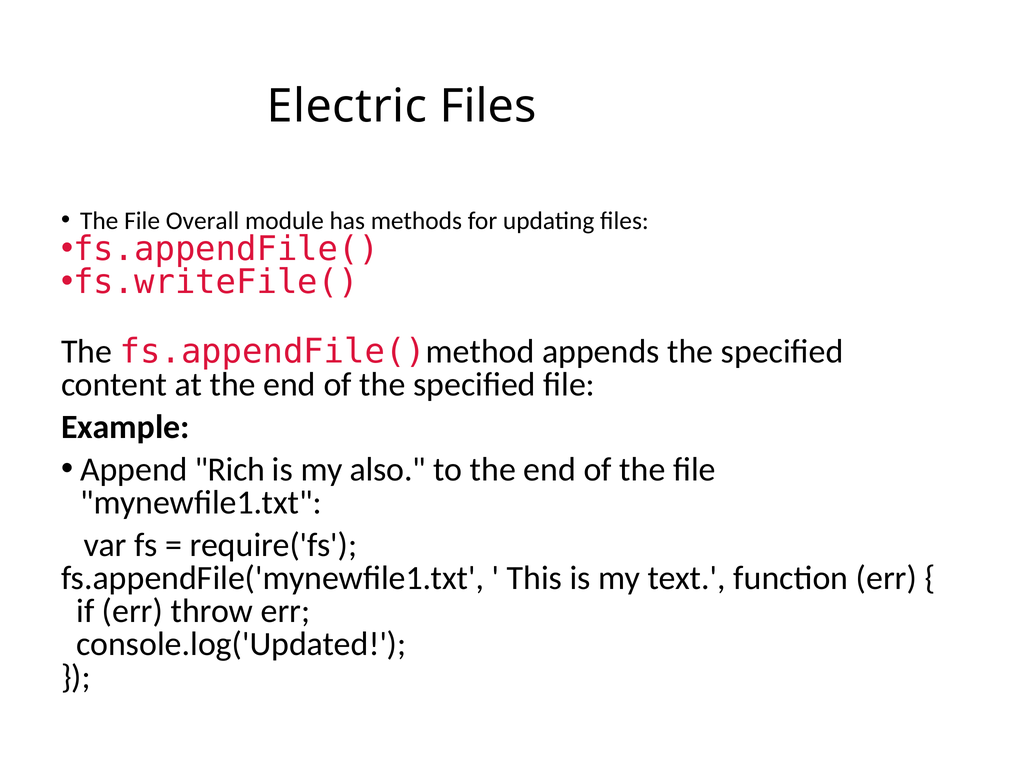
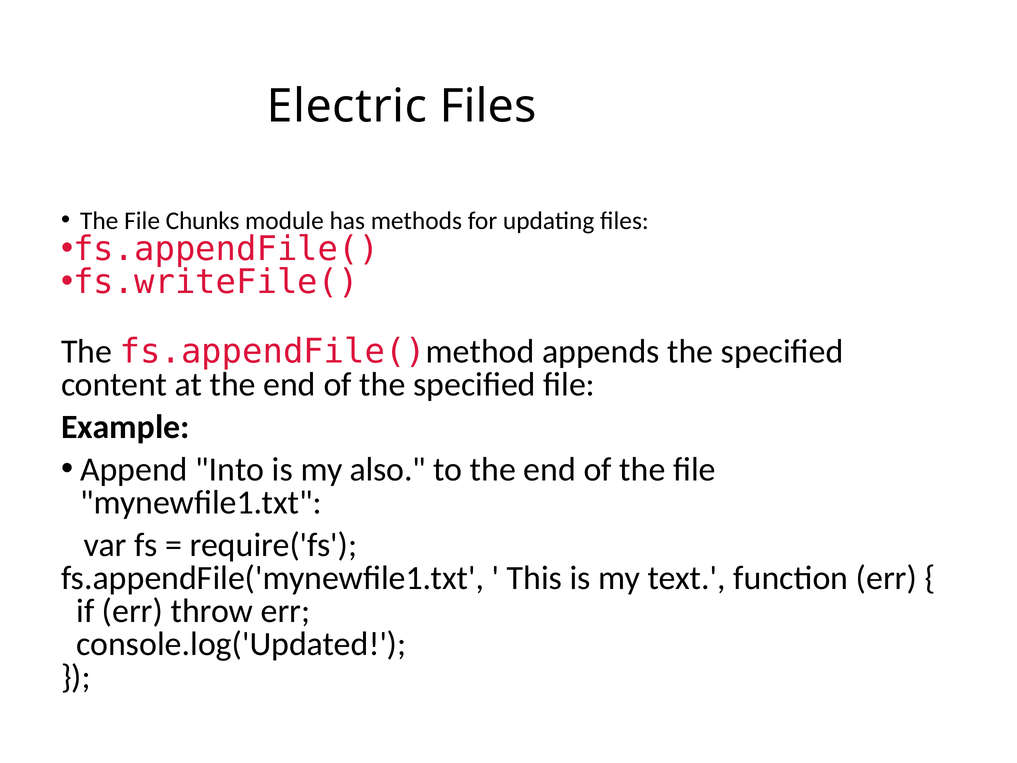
Overall: Overall -> Chunks (203, 221)
Rich: Rich -> Into (230, 469)
